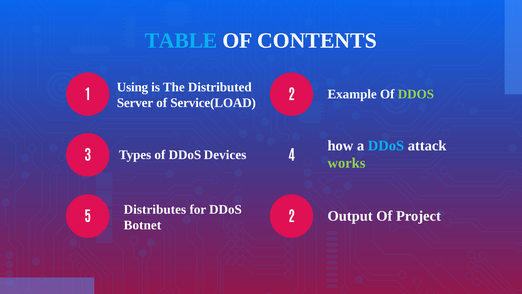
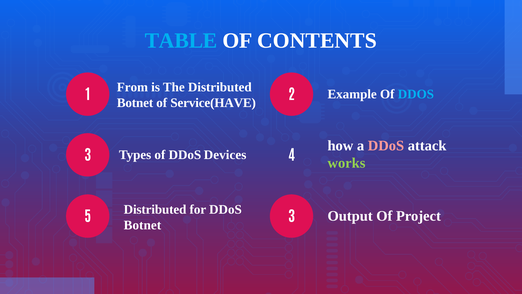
Using: Using -> From (132, 87)
DDOS colour: light green -> light blue (416, 94)
Server: Server -> Botnet (135, 103)
Service(LOAD: Service(LOAD -> Service(HAVE (213, 103)
DDoS colour: light blue -> pink (386, 145)
Distributes: Distributes -> Distributed (155, 209)
5 2: 2 -> 3 (292, 217)
